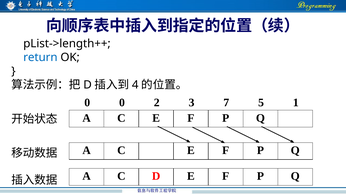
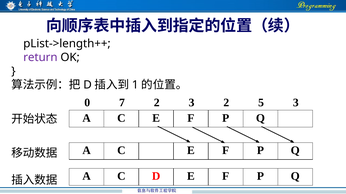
return colour: blue -> purple (40, 57)
4: 4 -> 1 (135, 85)
0 0: 0 -> 7 (122, 103)
3 7: 7 -> 2 (226, 103)
5 1: 1 -> 3 (296, 103)
